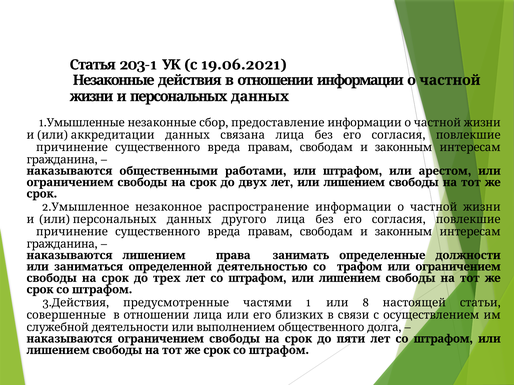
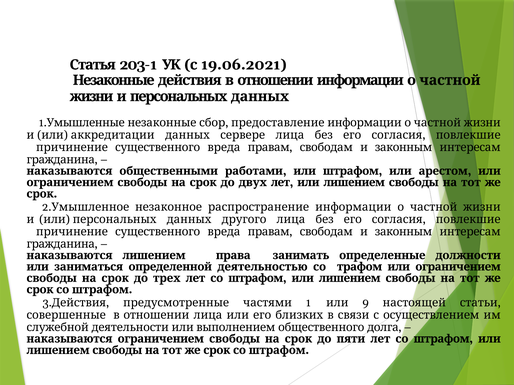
связана: связана -> сервере (243, 135)
8: 8 -> 9 (366, 303)
